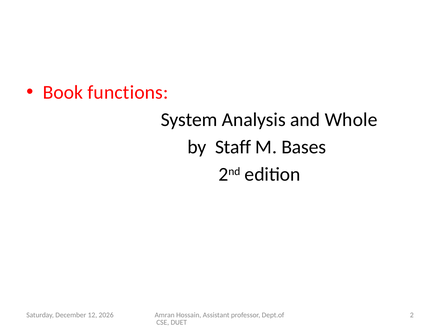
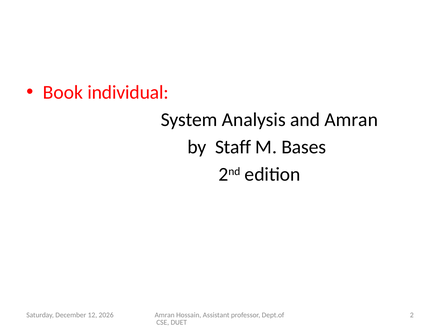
functions: functions -> individual (128, 92)
and Whole: Whole -> Amran (351, 120)
